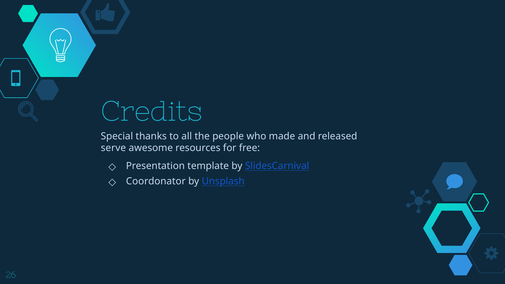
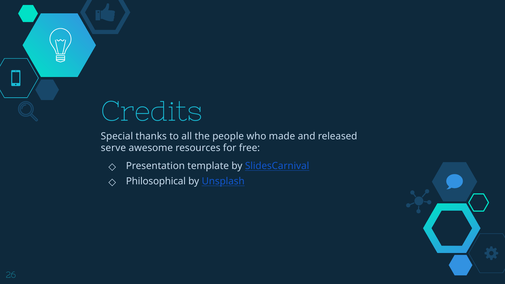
Coordonator: Coordonator -> Philosophical (156, 181)
